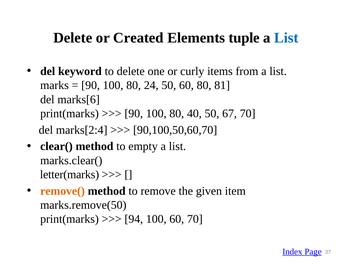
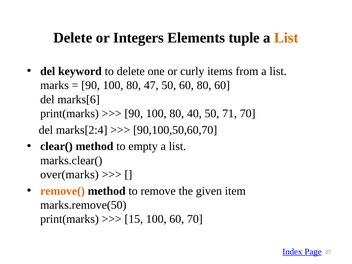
Created: Created -> Integers (138, 38)
List colour: blue -> orange (286, 38)
24: 24 -> 47 (151, 85)
80 81: 81 -> 60 (222, 85)
67: 67 -> 71 (230, 113)
letter(marks: letter(marks -> over(marks (69, 174)
94: 94 -> 15 (134, 219)
